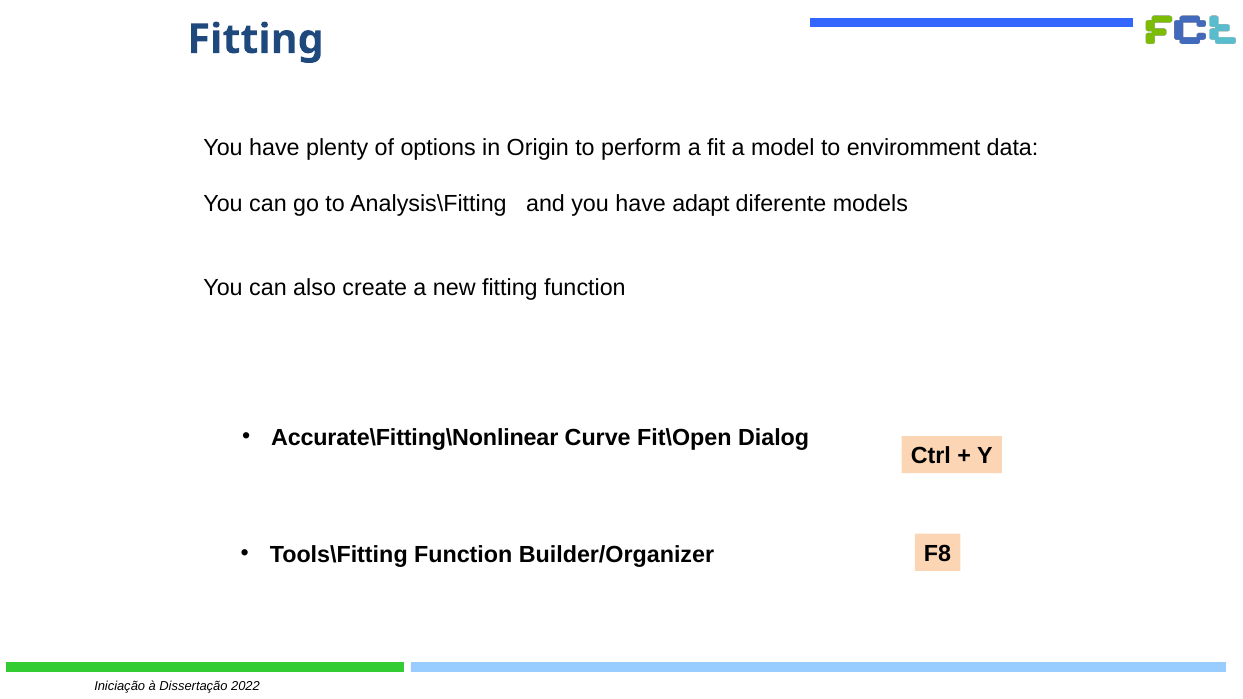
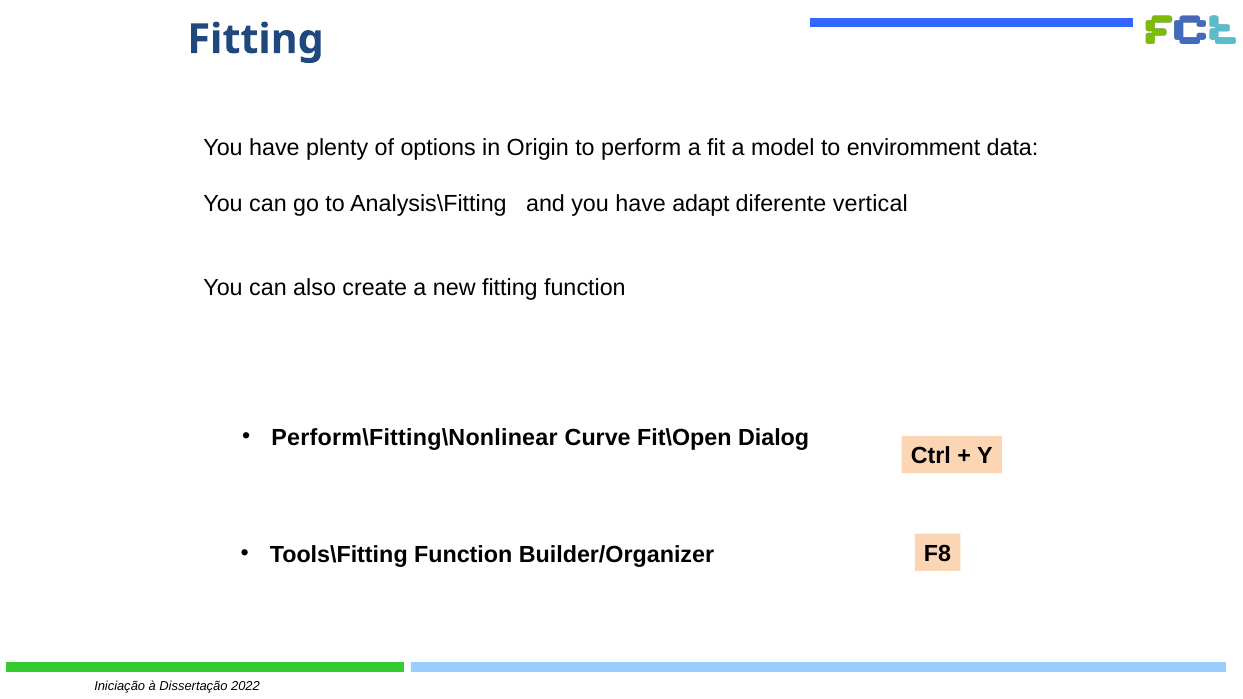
models: models -> vertical (870, 204)
Accurate\Fitting\Nonlinear: Accurate\Fitting\Nonlinear -> Perform\Fitting\Nonlinear (415, 438)
